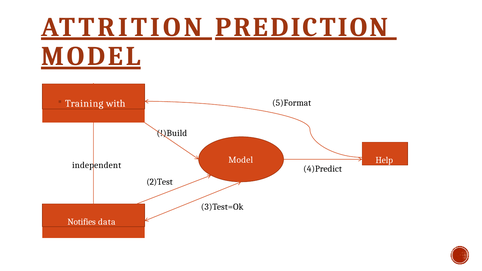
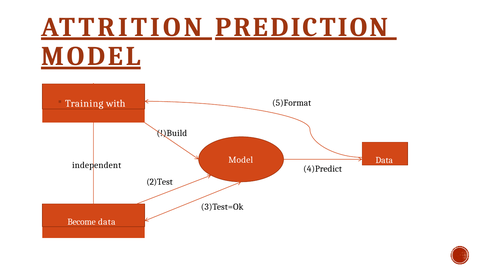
Help: Help -> Data (384, 160)
Notifies: Notifies -> Become (82, 222)
